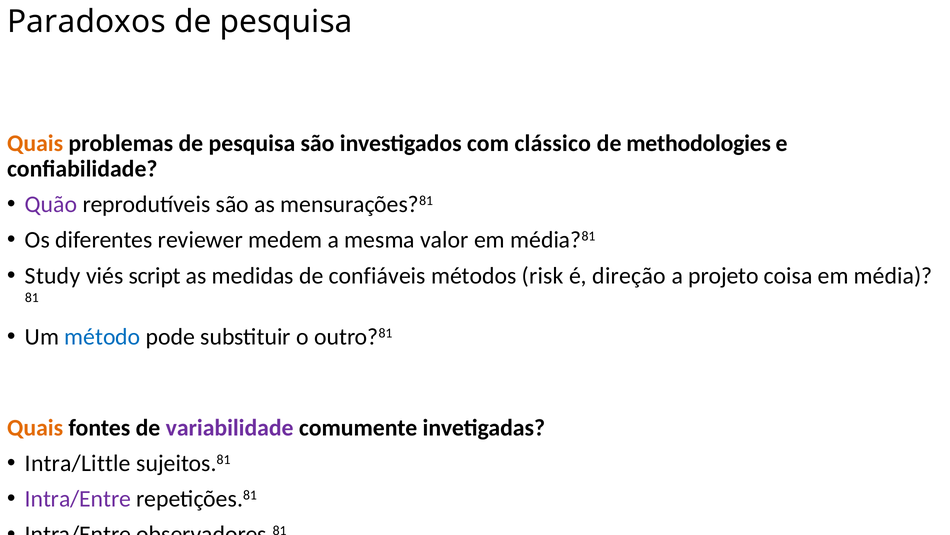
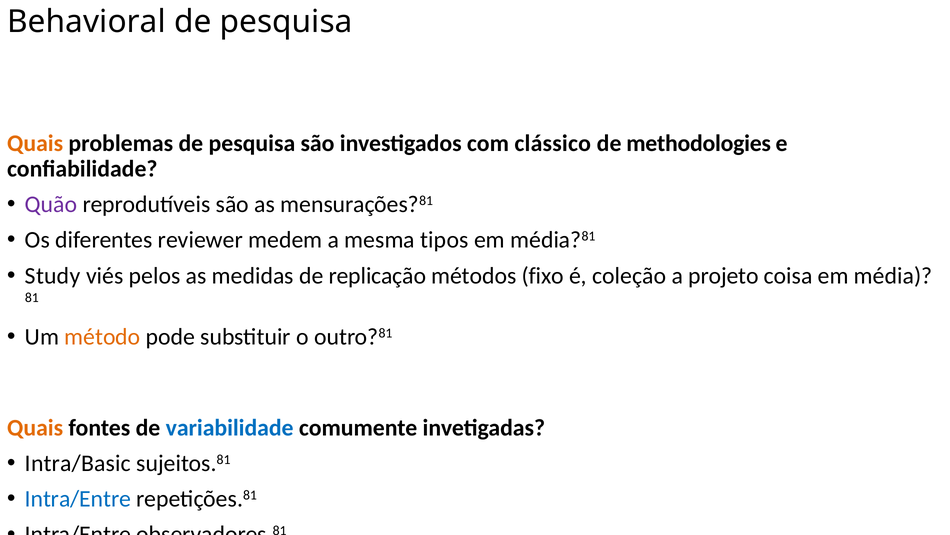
Paradoxos: Paradoxos -> Behavioral (87, 22)
valor: valor -> tipos (444, 240)
script: script -> pelos (155, 275)
confiáveis: confiáveis -> replicação (377, 275)
risk: risk -> fixo (543, 275)
direção: direção -> coleção (629, 275)
método colour: blue -> orange (102, 337)
variabilidade colour: purple -> blue (230, 427)
Intra/Little: Intra/Little -> Intra/Basic (78, 463)
Intra/Entre colour: purple -> blue (78, 498)
